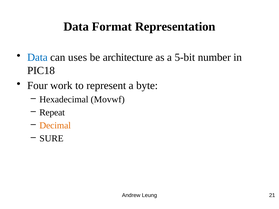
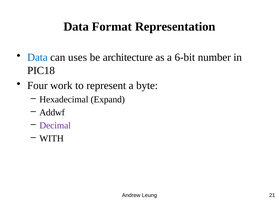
5-bit: 5-bit -> 6-bit (185, 57)
Movwf: Movwf -> Expand (108, 100)
Repeat: Repeat -> Addwf (52, 113)
Decimal colour: orange -> purple (55, 126)
SURE: SURE -> WITH (52, 139)
